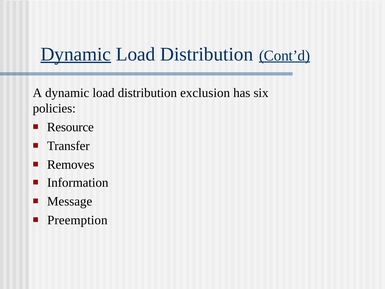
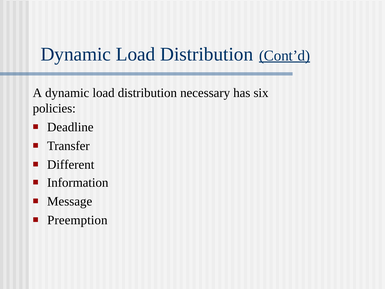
Dynamic underline: present -> none (76, 54)
exclusion: exclusion -> necessary (205, 93)
Resource: Resource -> Deadline (70, 127)
Removes: Removes -> Different (71, 164)
